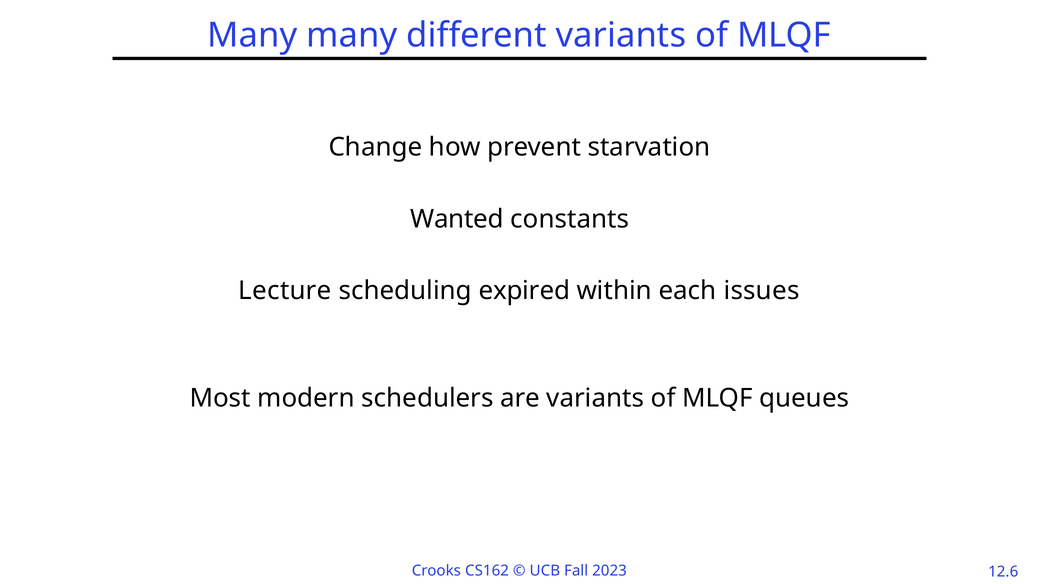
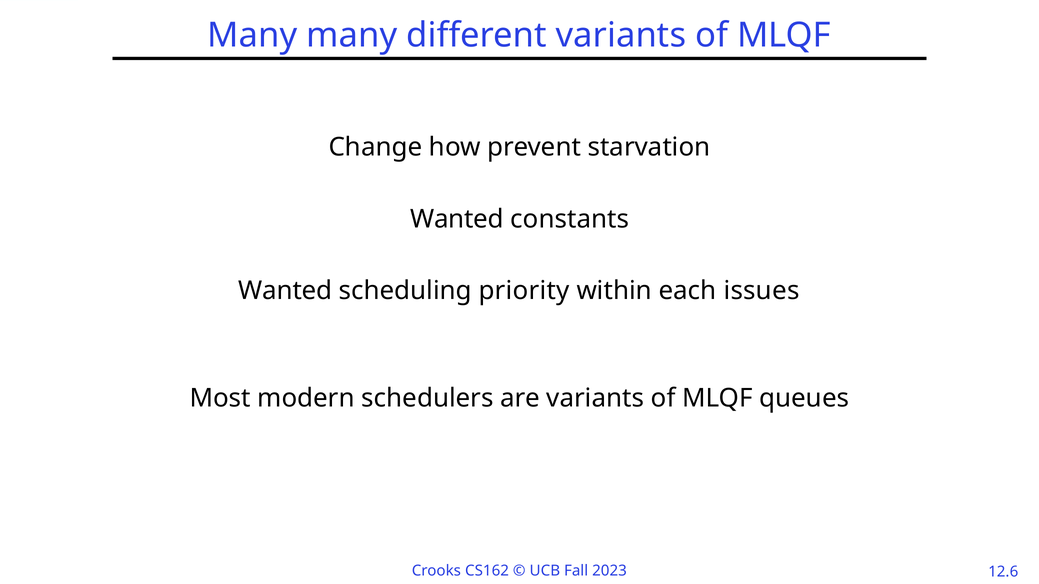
Lecture: Lecture -> Wanted (285, 291)
expired: expired -> priority (524, 291)
